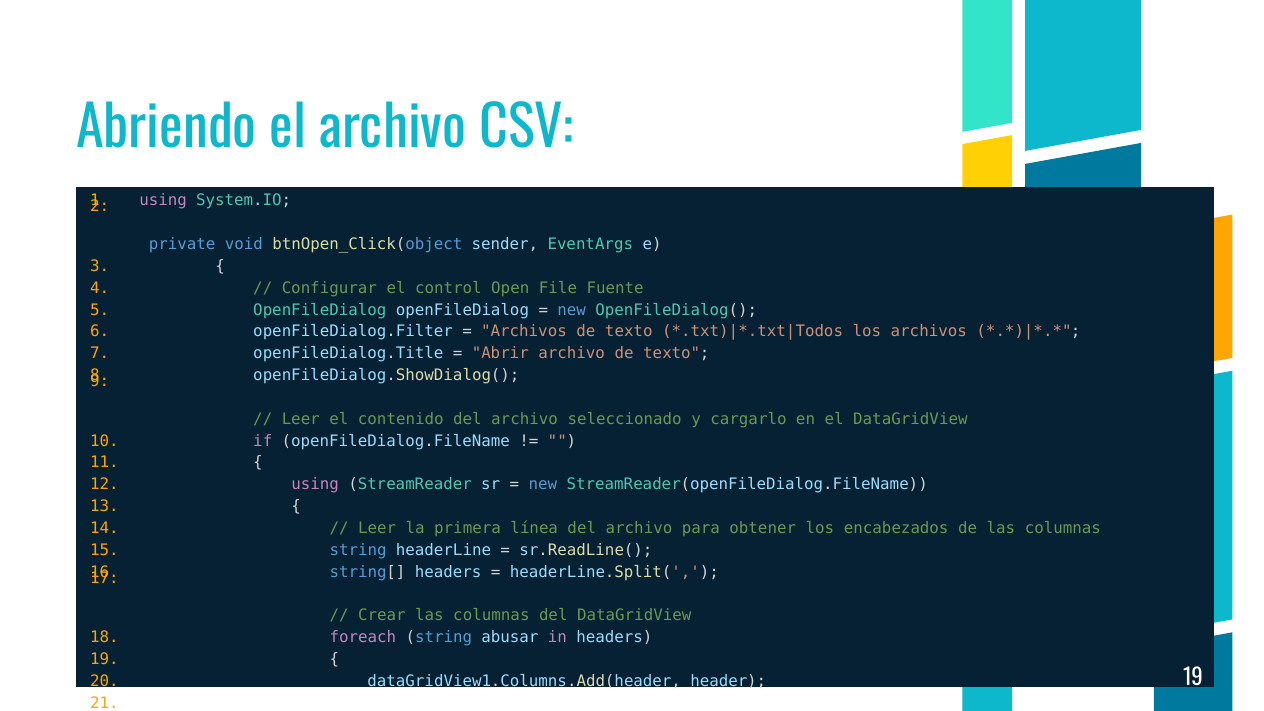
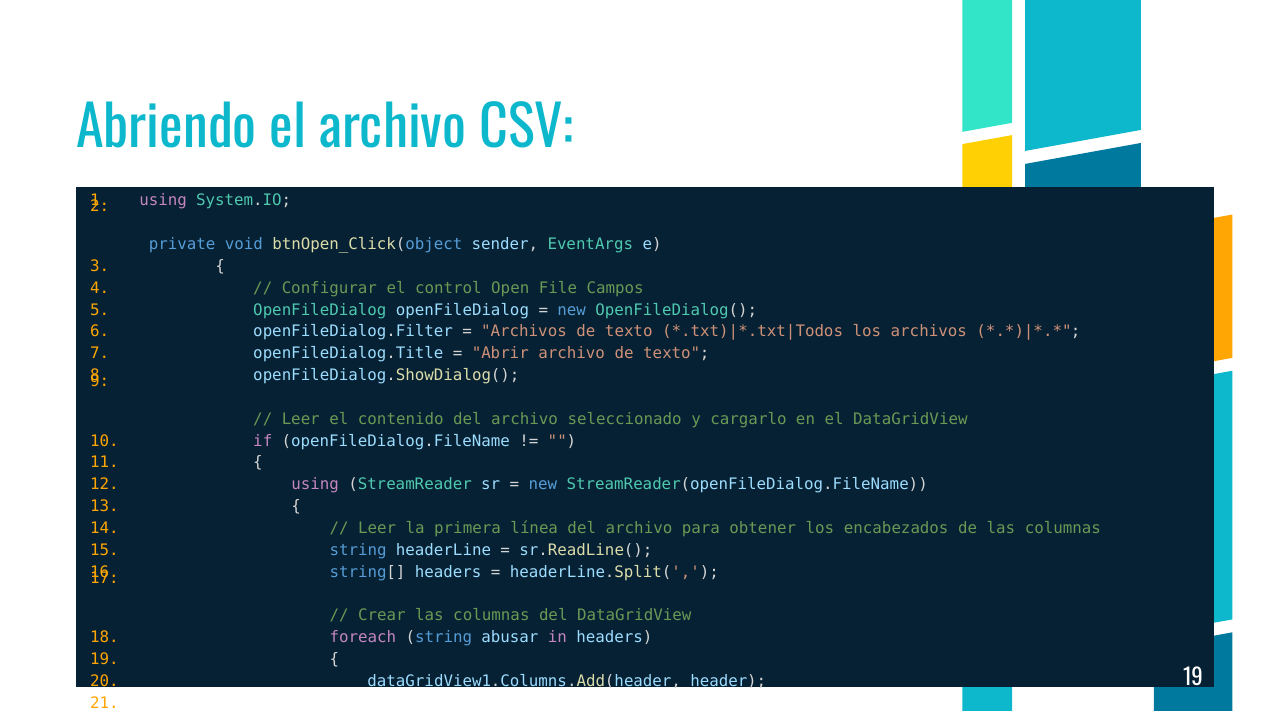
Fuente: Fuente -> Campos (615, 288)
